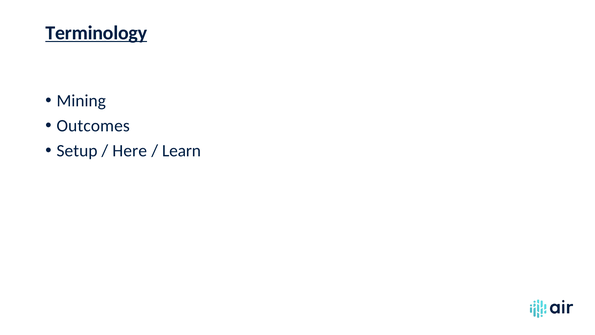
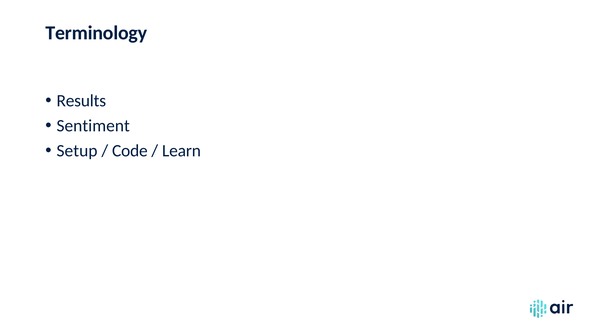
Terminology underline: present -> none (96, 33)
Mining: Mining -> Results (81, 101)
Outcomes: Outcomes -> Sentiment (93, 126)
Here: Here -> Code (130, 150)
